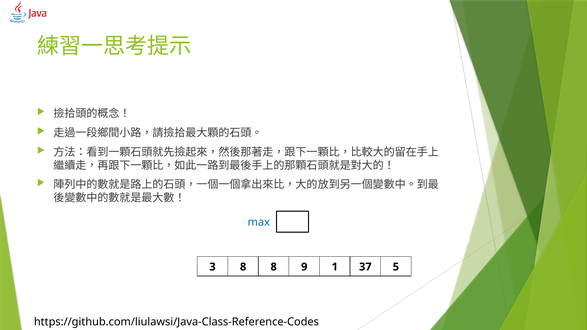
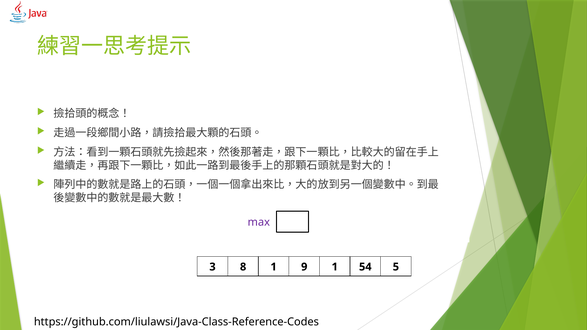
max colour: blue -> purple (259, 222)
8 8: 8 -> 1 (274, 267)
37: 37 -> 54 (365, 267)
